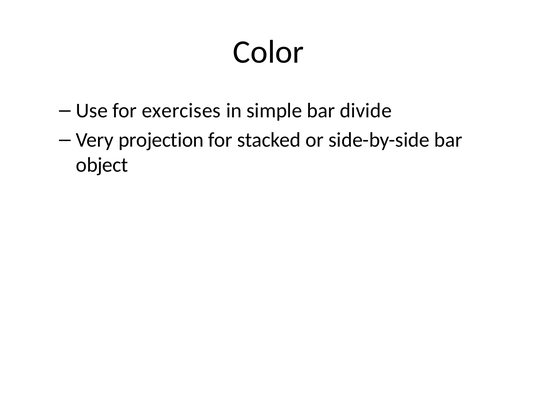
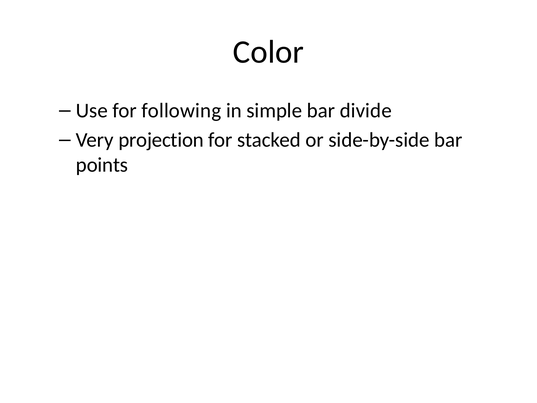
exercises: exercises -> following (181, 111)
object: object -> points (102, 165)
